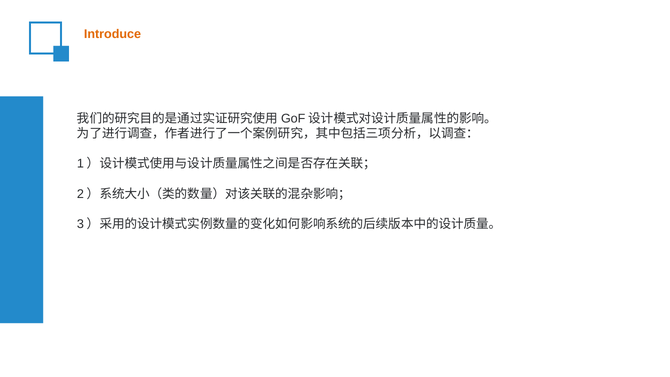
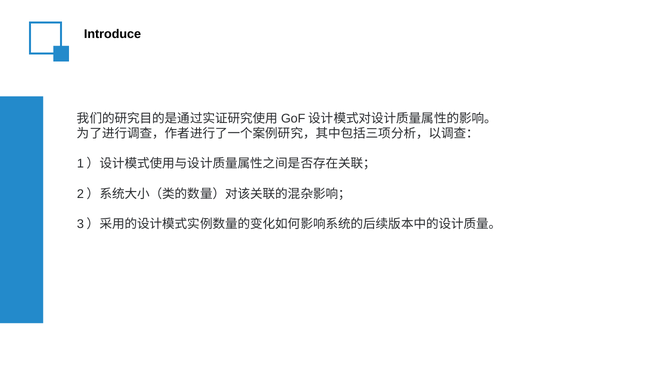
Introduce colour: orange -> black (112, 34)
